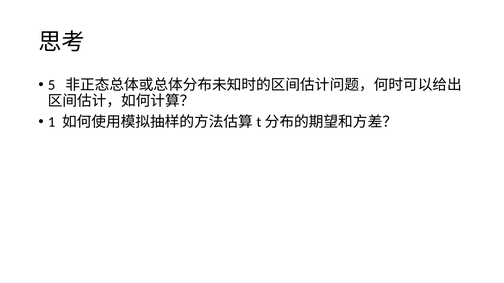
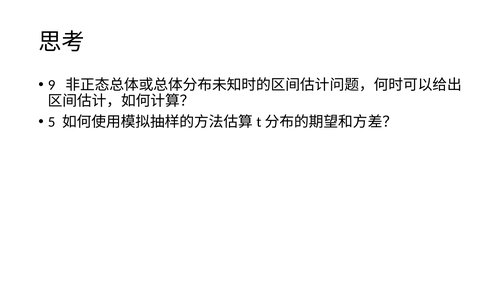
5: 5 -> 9 (52, 85)
1: 1 -> 5 (52, 122)
